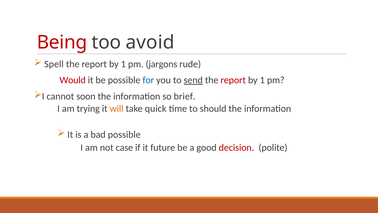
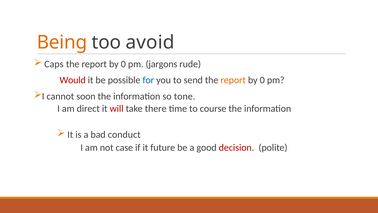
Being colour: red -> orange (62, 42)
Spell: Spell -> Caps (54, 64)
1: 1 -> 0 (123, 64)
send underline: present -> none (193, 80)
report colour: red -> orange (233, 80)
1: 1 -> 0 (262, 80)
brief: brief -> tone (185, 96)
trying: trying -> direct (88, 108)
will colour: orange -> red (117, 108)
quick: quick -> there (156, 108)
should: should -> course (213, 108)
bad possible: possible -> conduct (124, 134)
